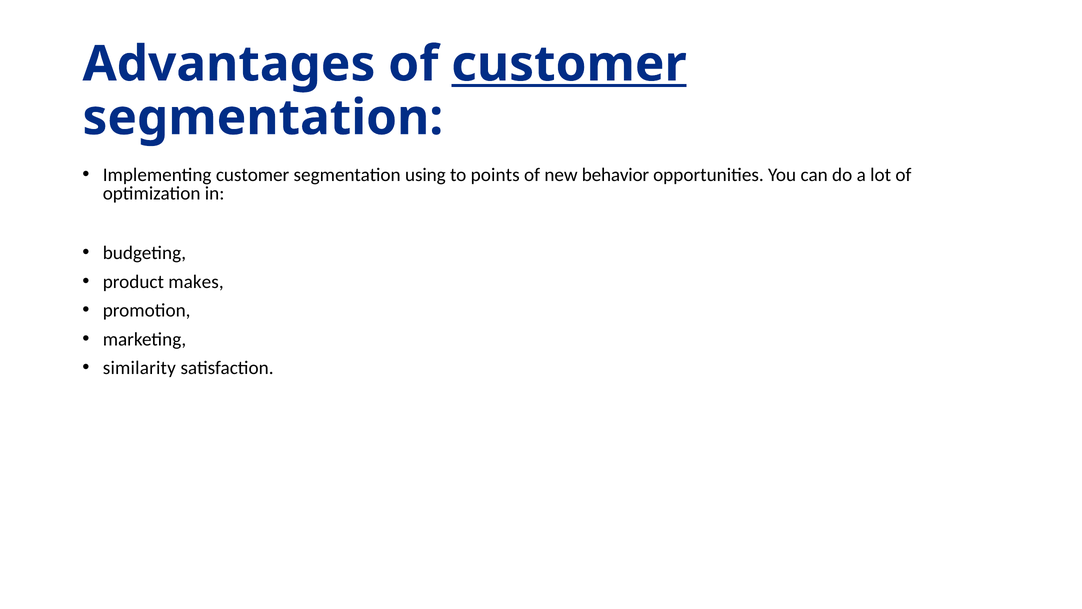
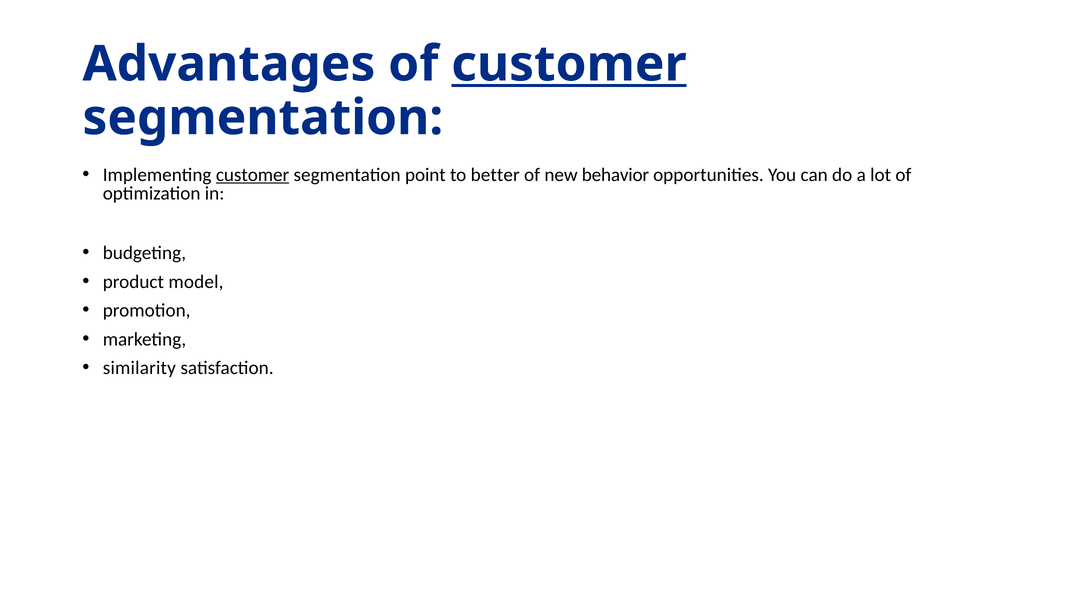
customer underline: none -> present (253, 175)
using: using -> point (425, 175)
points: points -> better (495, 175)
makes: makes -> model (196, 282)
